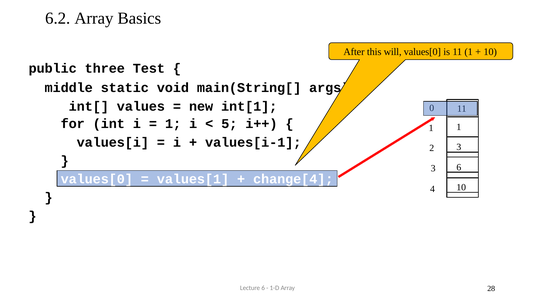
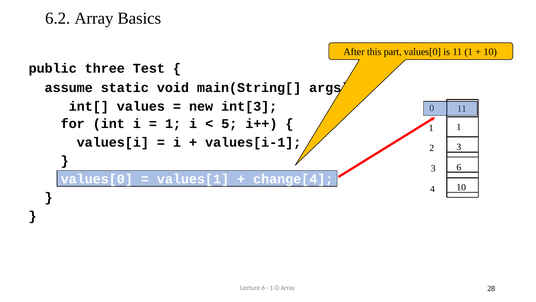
will: will -> part (393, 52)
middle: middle -> assume (69, 88)
int[1: int[1 -> int[3 (249, 106)
